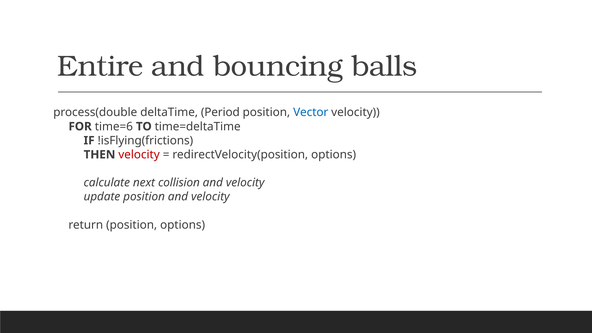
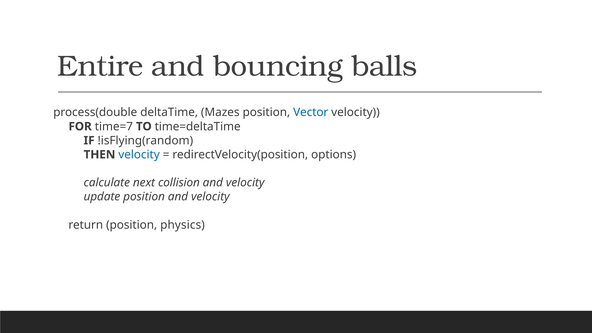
Period: Period -> Mazes (220, 112)
time=6: time=6 -> time=7 (114, 126)
!isFlying(frictions: !isFlying(frictions -> !isFlying(random (145, 141)
velocity colour: red -> blue (139, 155)
position options: options -> physics (183, 225)
